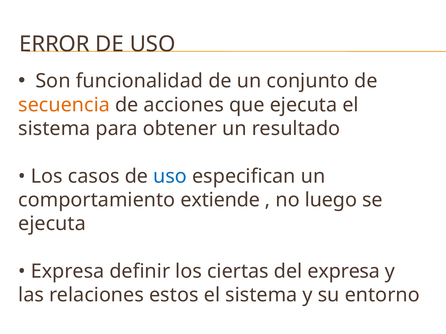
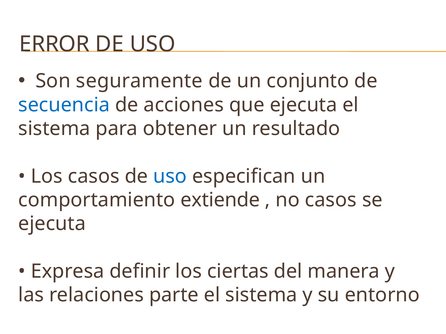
funcionalidad: funcionalidad -> seguramente (139, 81)
secuencia colour: orange -> blue (64, 105)
no luego: luego -> casos (331, 200)
del expresa: expresa -> manera (344, 272)
estos: estos -> parte (174, 295)
